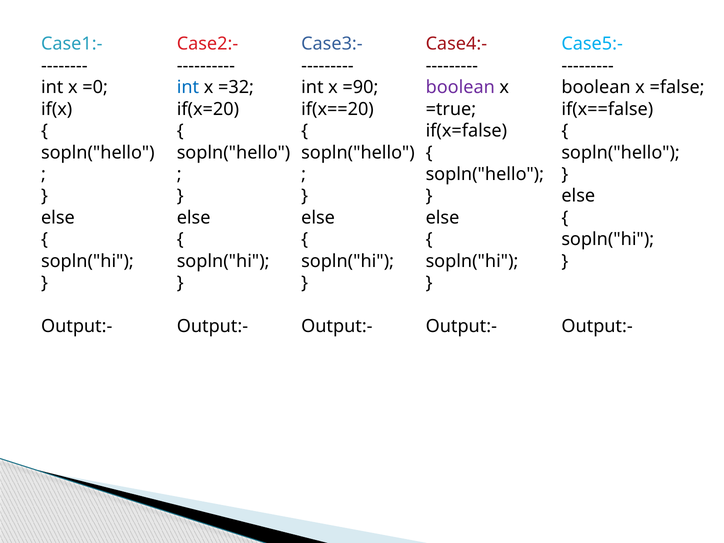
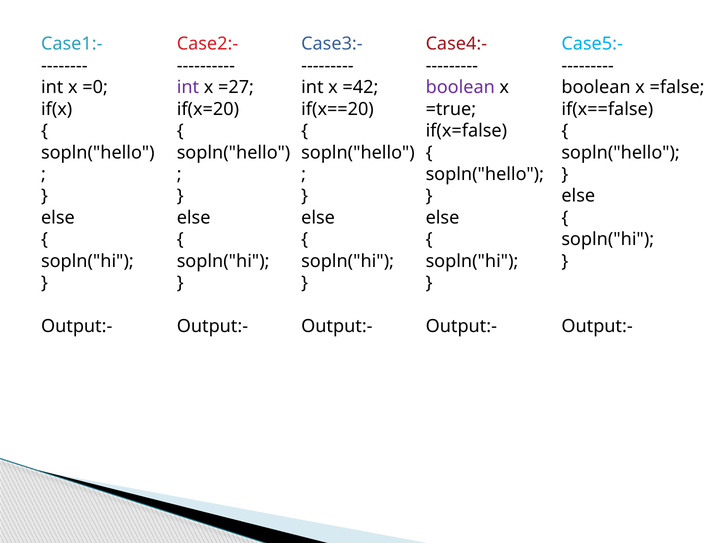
int colour: blue -> purple (188, 87)
=32: =32 -> =27 (236, 87)
=90: =90 -> =42 (360, 87)
